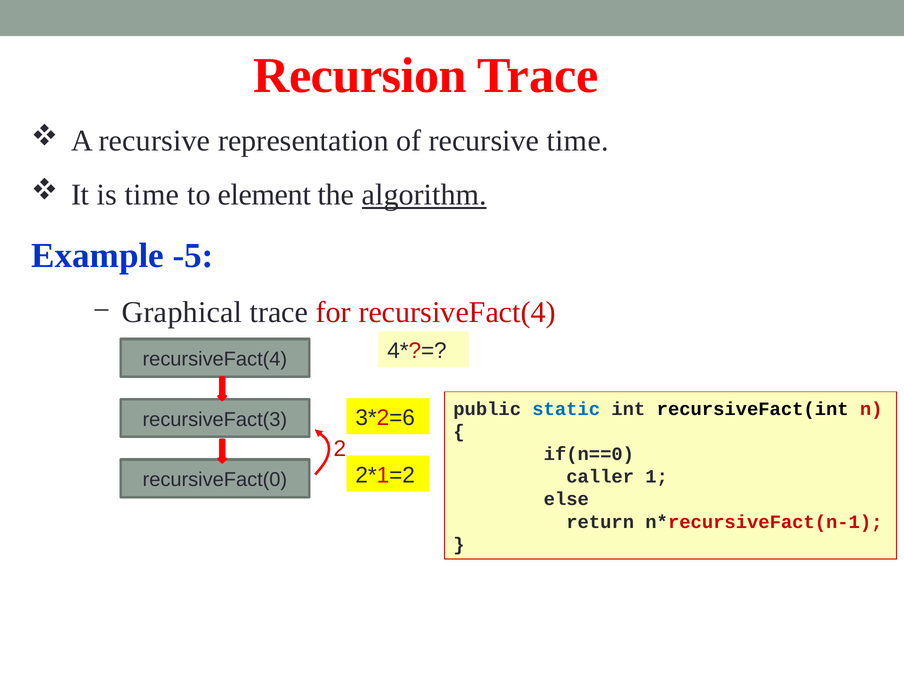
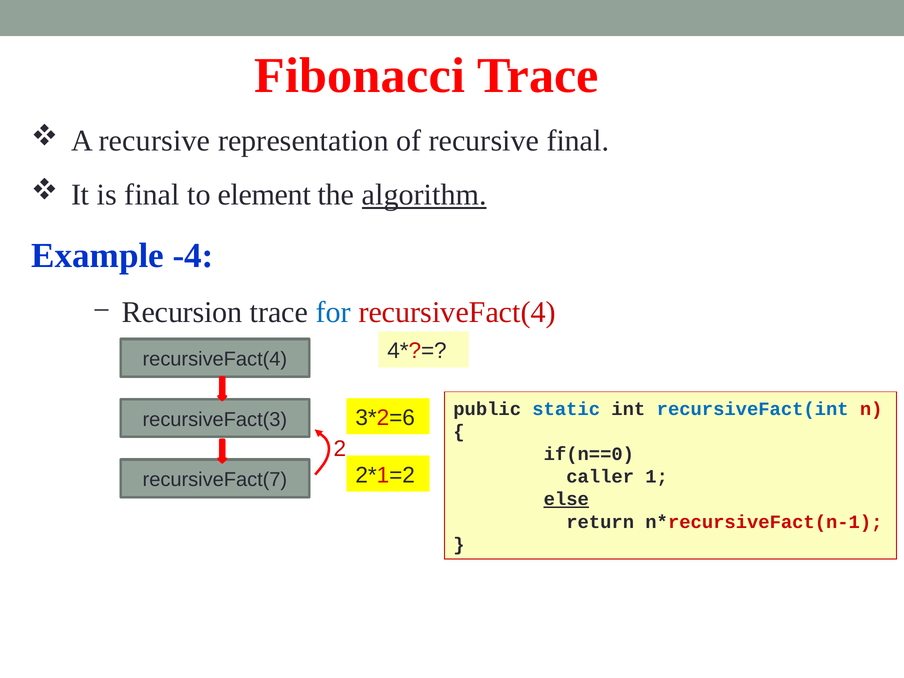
Recursion: Recursion -> Fibonacci (360, 76)
recursive time: time -> final (578, 141)
is time: time -> final (152, 195)
-5: -5 -> -4 (193, 256)
Graphical: Graphical -> Recursion (182, 312)
for colour: red -> blue (333, 312)
recursiveFact(int colour: black -> blue (753, 409)
recursiveFact(0: recursiveFact(0 -> recursiveFact(7 (215, 480)
else underline: none -> present (566, 499)
